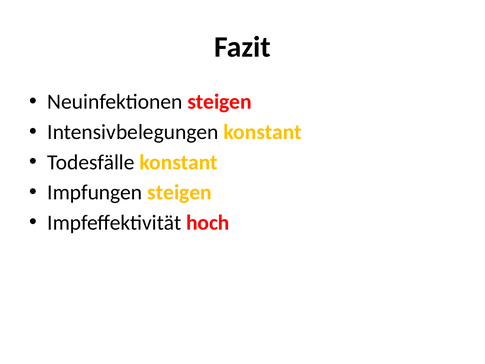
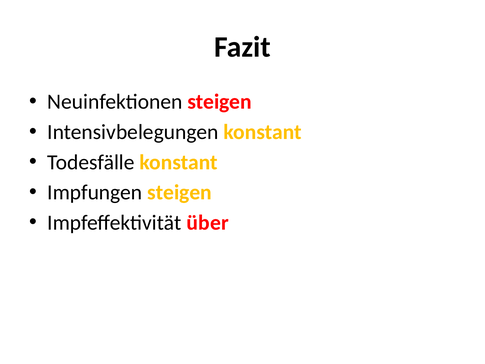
hoch: hoch -> über (208, 222)
